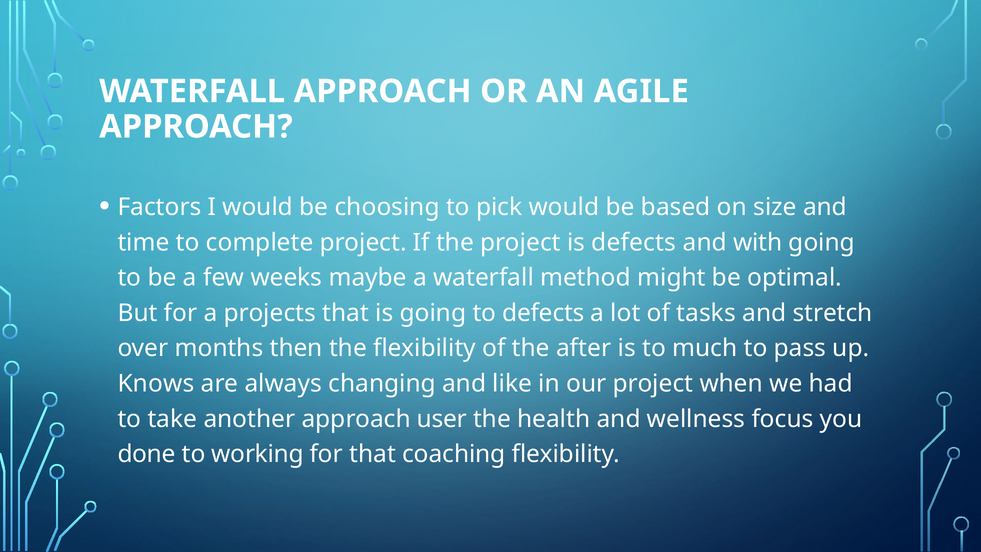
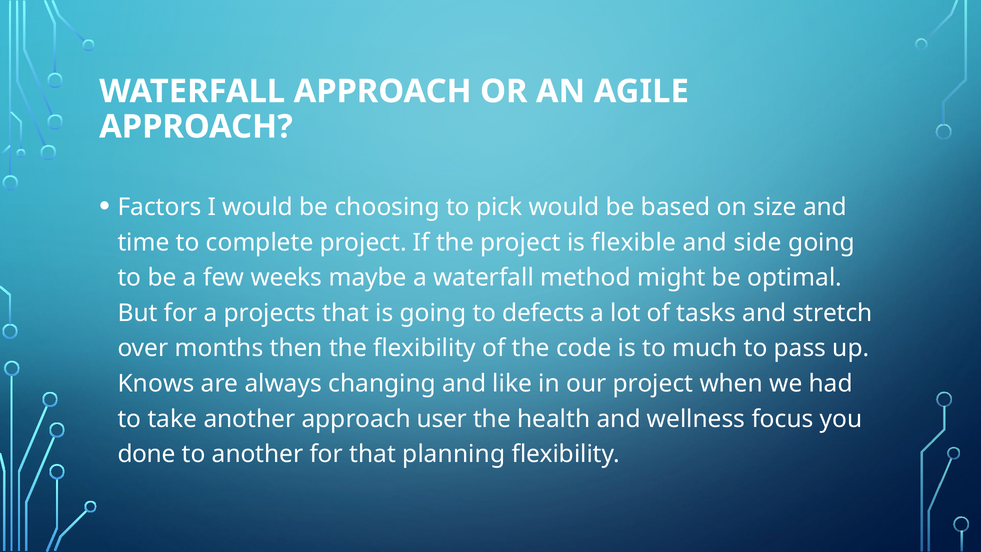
is defects: defects -> flexible (634, 242)
with: with -> side (758, 242)
after: after -> code (584, 348)
to working: working -> another (258, 454)
coaching: coaching -> planning (454, 454)
